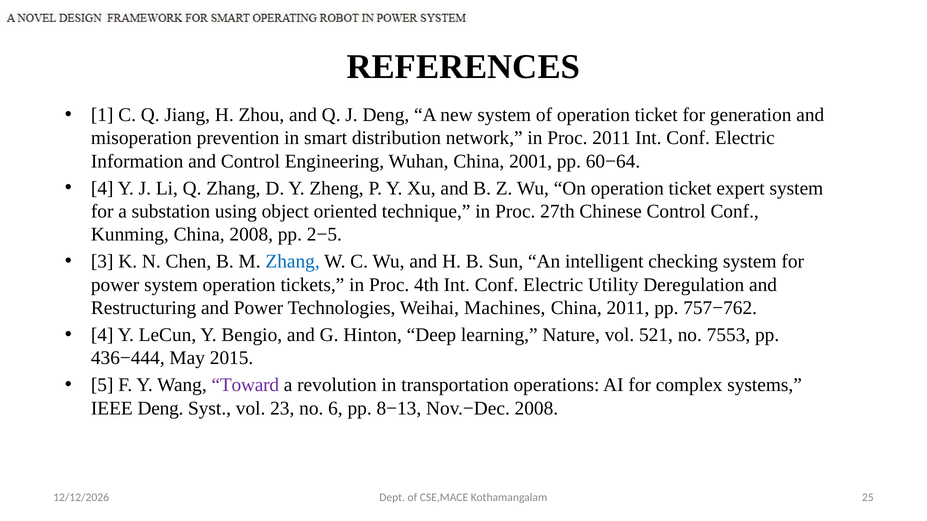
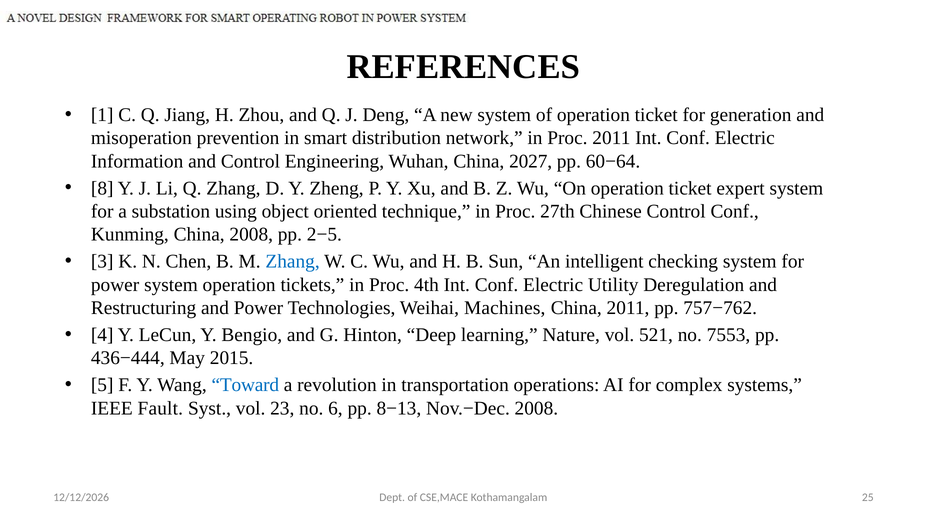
2001: 2001 -> 2027 (531, 161)
4: 4 -> 8 (102, 188)
Toward colour: purple -> blue (245, 385)
IEEE Deng: Deng -> Fault (160, 409)
